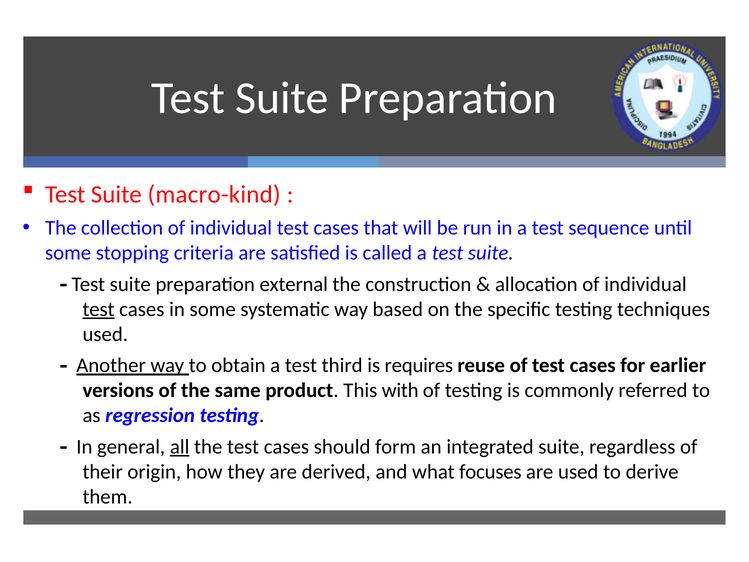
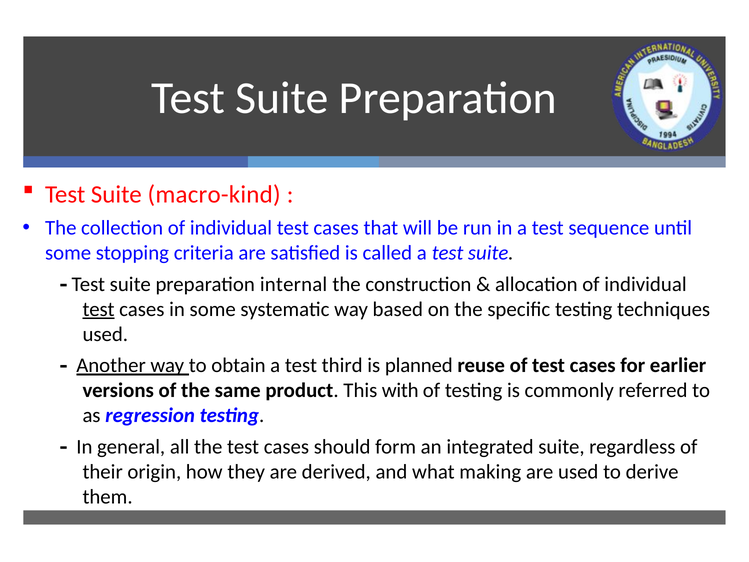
external: external -> internal (294, 284)
requires: requires -> planned (419, 365)
all underline: present -> none (180, 446)
focuses: focuses -> making (490, 471)
